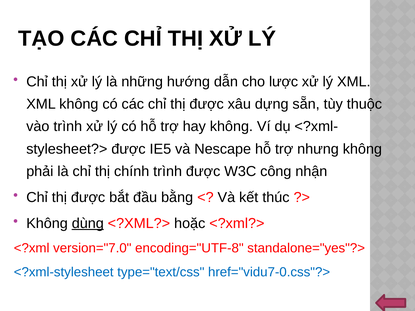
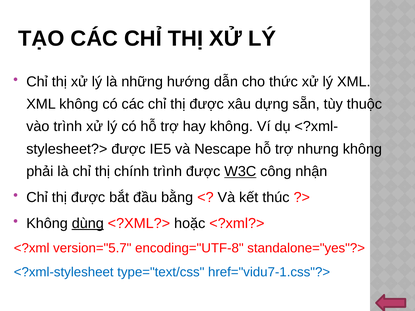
lược: lược -> thức (283, 82)
W3C underline: none -> present (240, 172)
version="7.0: version="7.0 -> version="5.7 (92, 248)
href="vidu7-0.css"?>: href="vidu7-0.css"?> -> href="vidu7-1.css"?> (269, 272)
